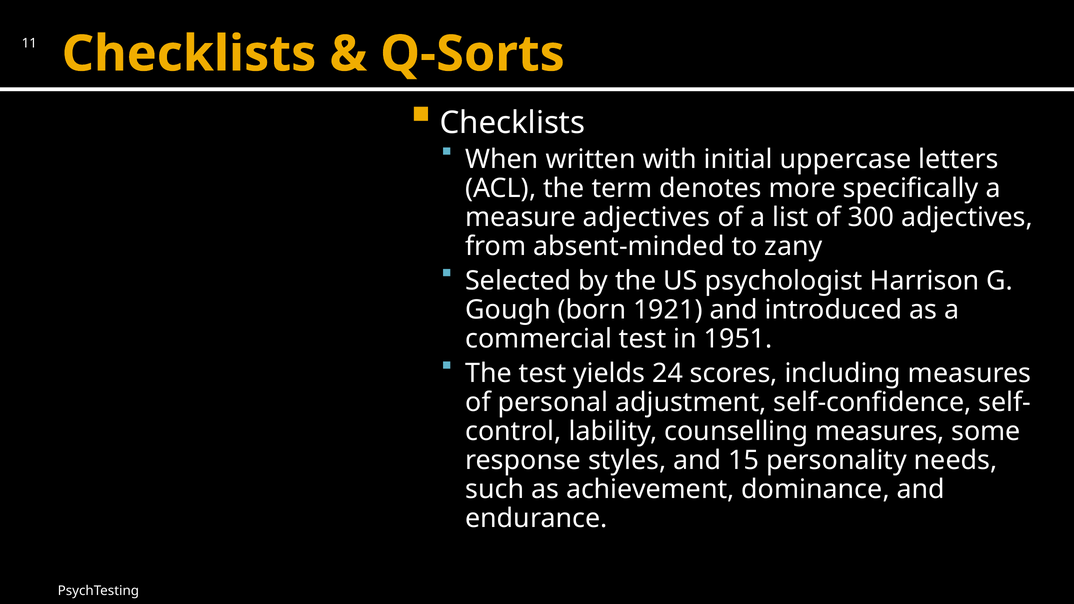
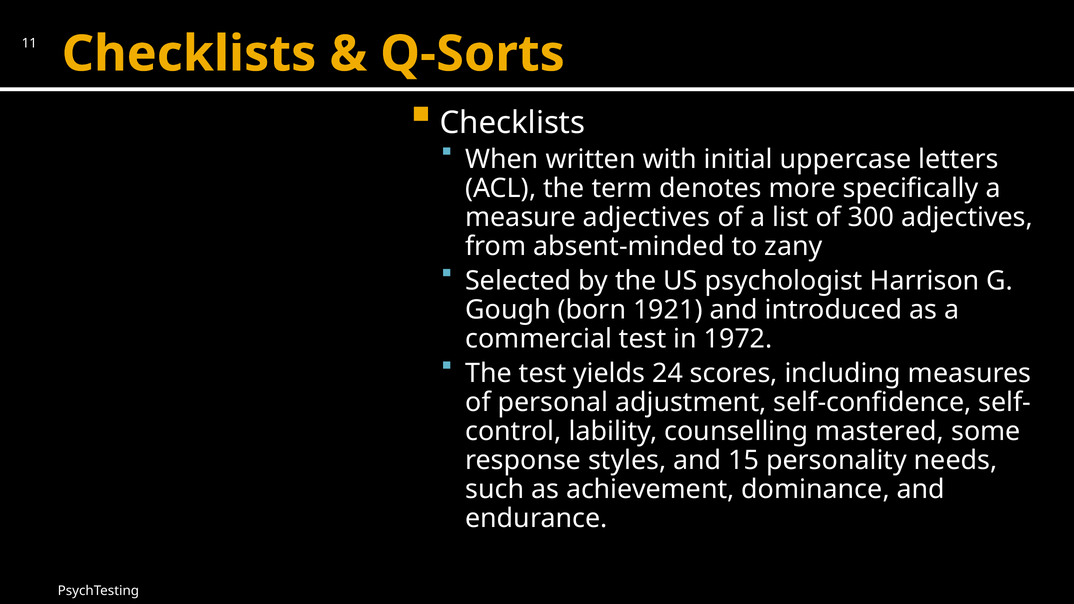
1951: 1951 -> 1972 (738, 339)
counselling measures: measures -> mastered (880, 432)
